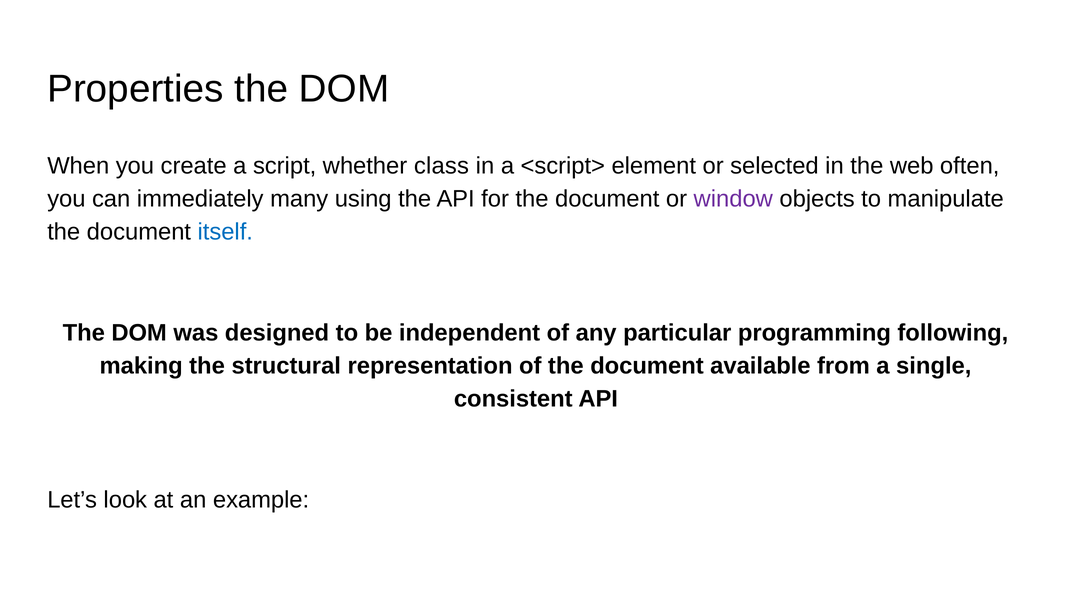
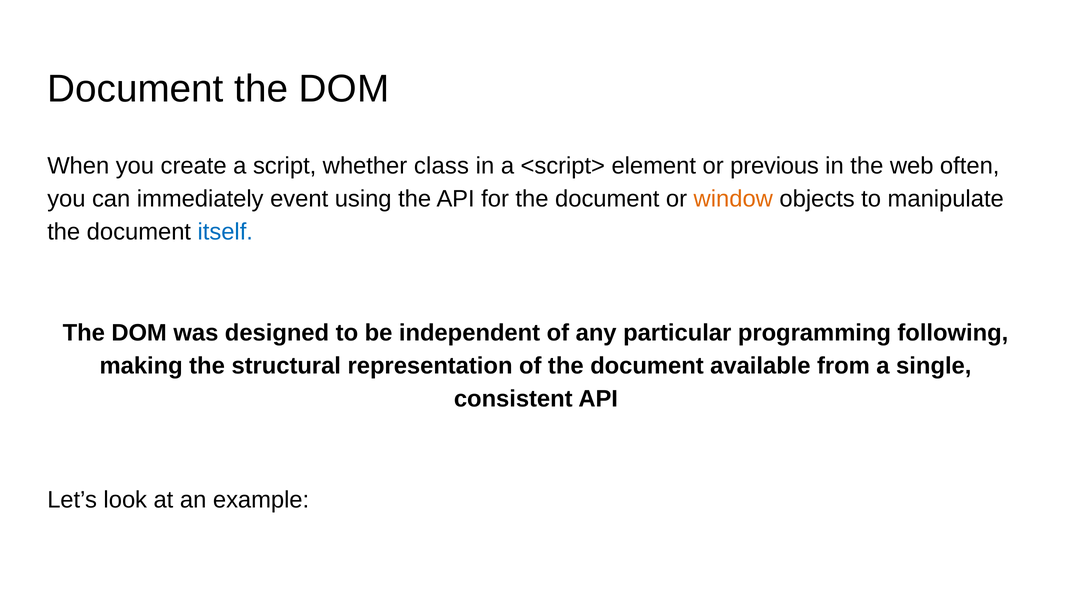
Properties: Properties -> Document (135, 89)
selected: selected -> previous (775, 166)
many: many -> event (299, 199)
window colour: purple -> orange (733, 199)
